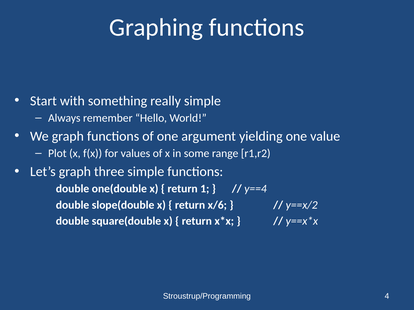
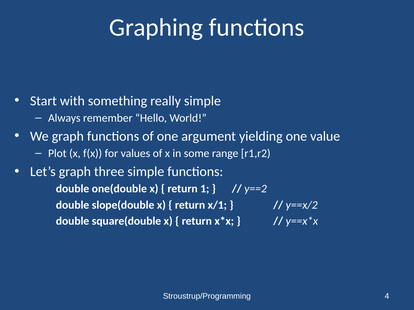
y==4: y==4 -> y==2 (256, 189)
x/6: x/6 -> x/1 (217, 205)
